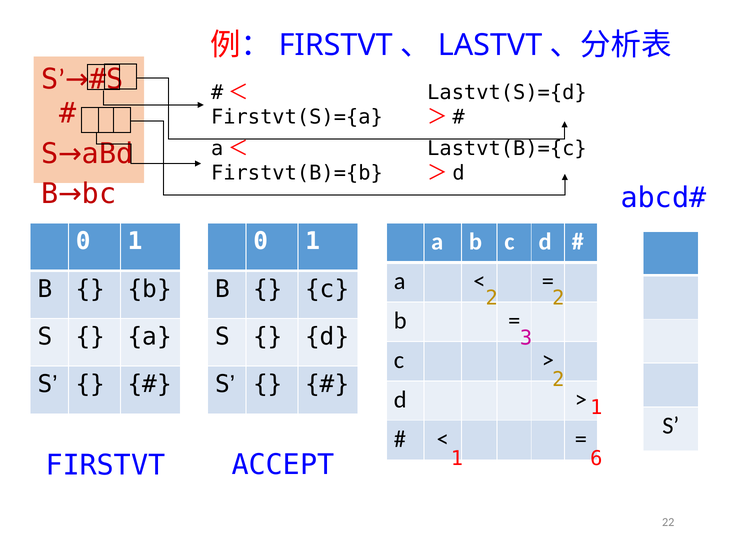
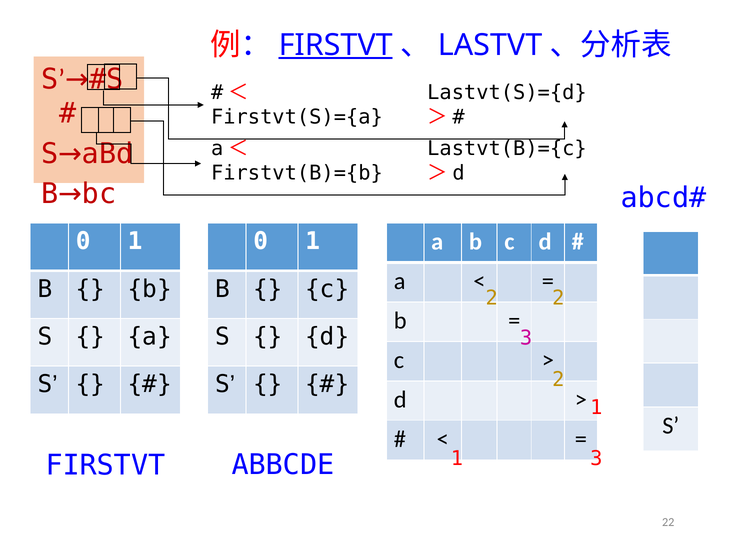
FIRSTVT underline: none -> present (336, 45)
1 6: 6 -> 3 (596, 459)
ACCEPT: ACCEPT -> ABBCDE (283, 465)
